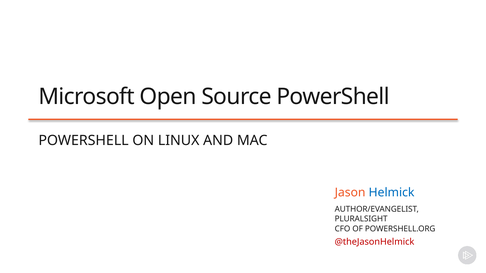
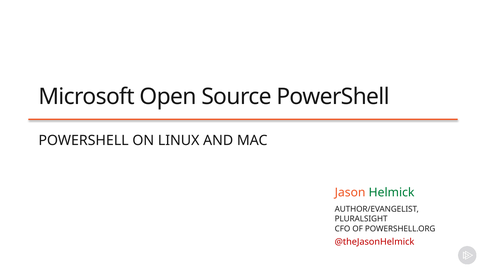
Helmick colour: blue -> green (392, 193)
